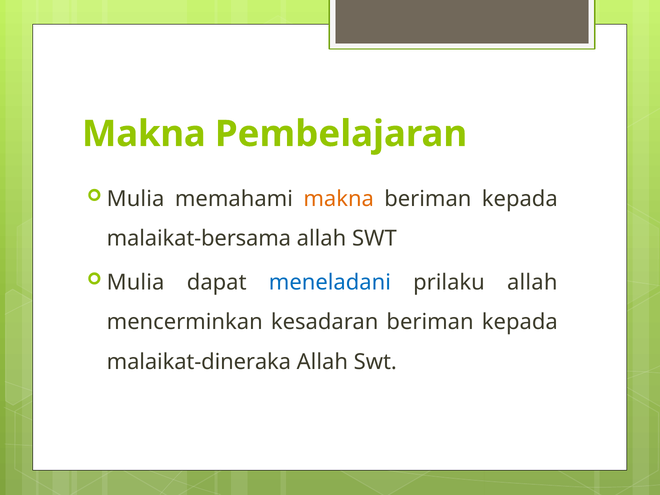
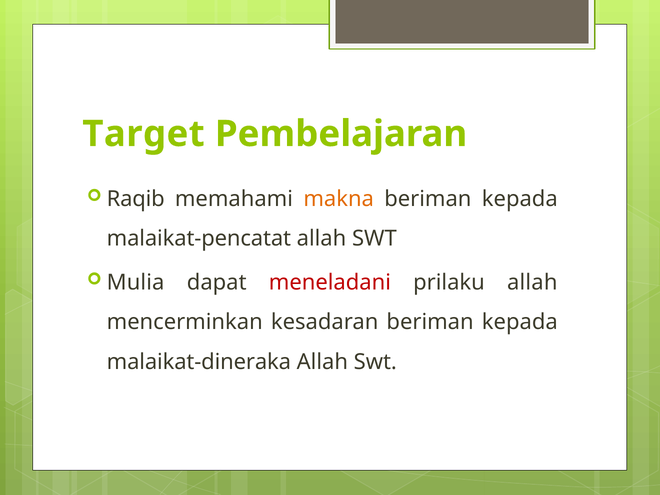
Makna: Makna -> Target (144, 134)
Mulia: Mulia -> Raqib (136, 199)
malaikat-bersama: malaikat-bersama -> malaikat-pencatat (199, 239)
meneladani colour: blue -> red (330, 283)
